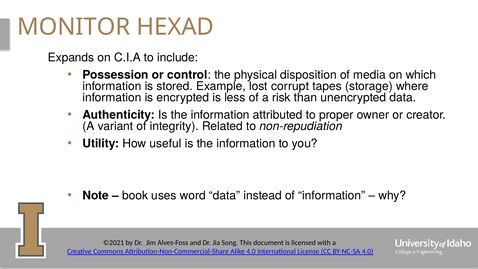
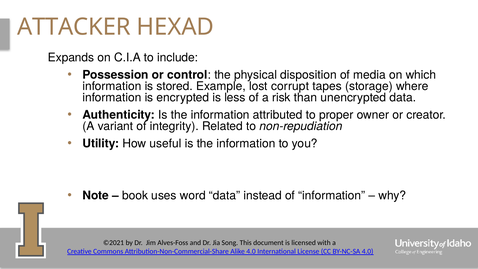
MONITOR: MONITOR -> ATTACKER (74, 27)
